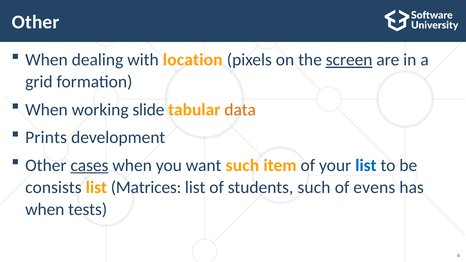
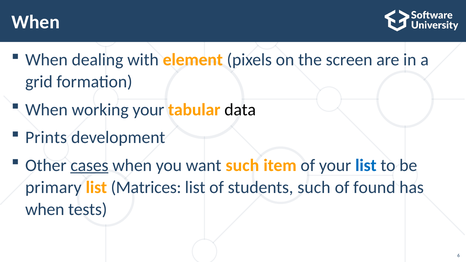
Other: Other -> When (36, 22)
location: location -> element (193, 60)
screen underline: present -> none (349, 60)
working slide: slide -> your (148, 110)
data colour: orange -> black (240, 110)
consists: consists -> primary (53, 187)
evens: evens -> found (374, 187)
